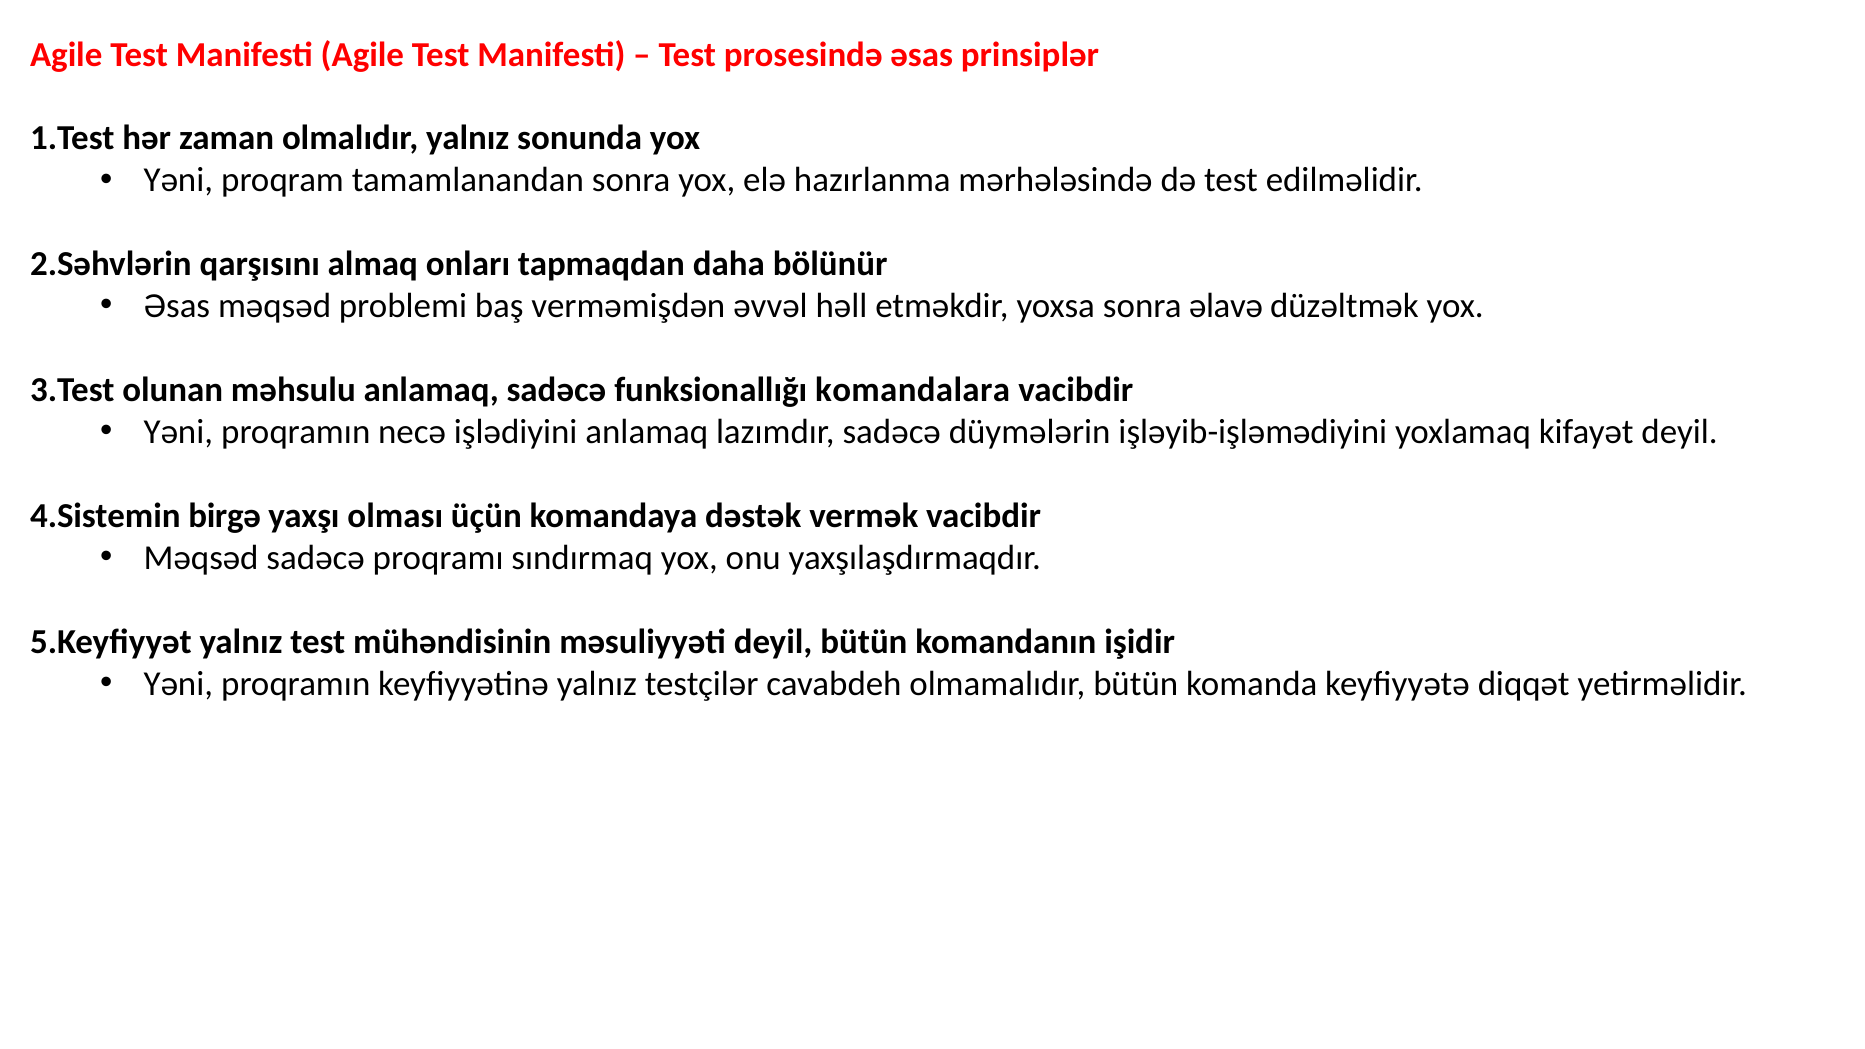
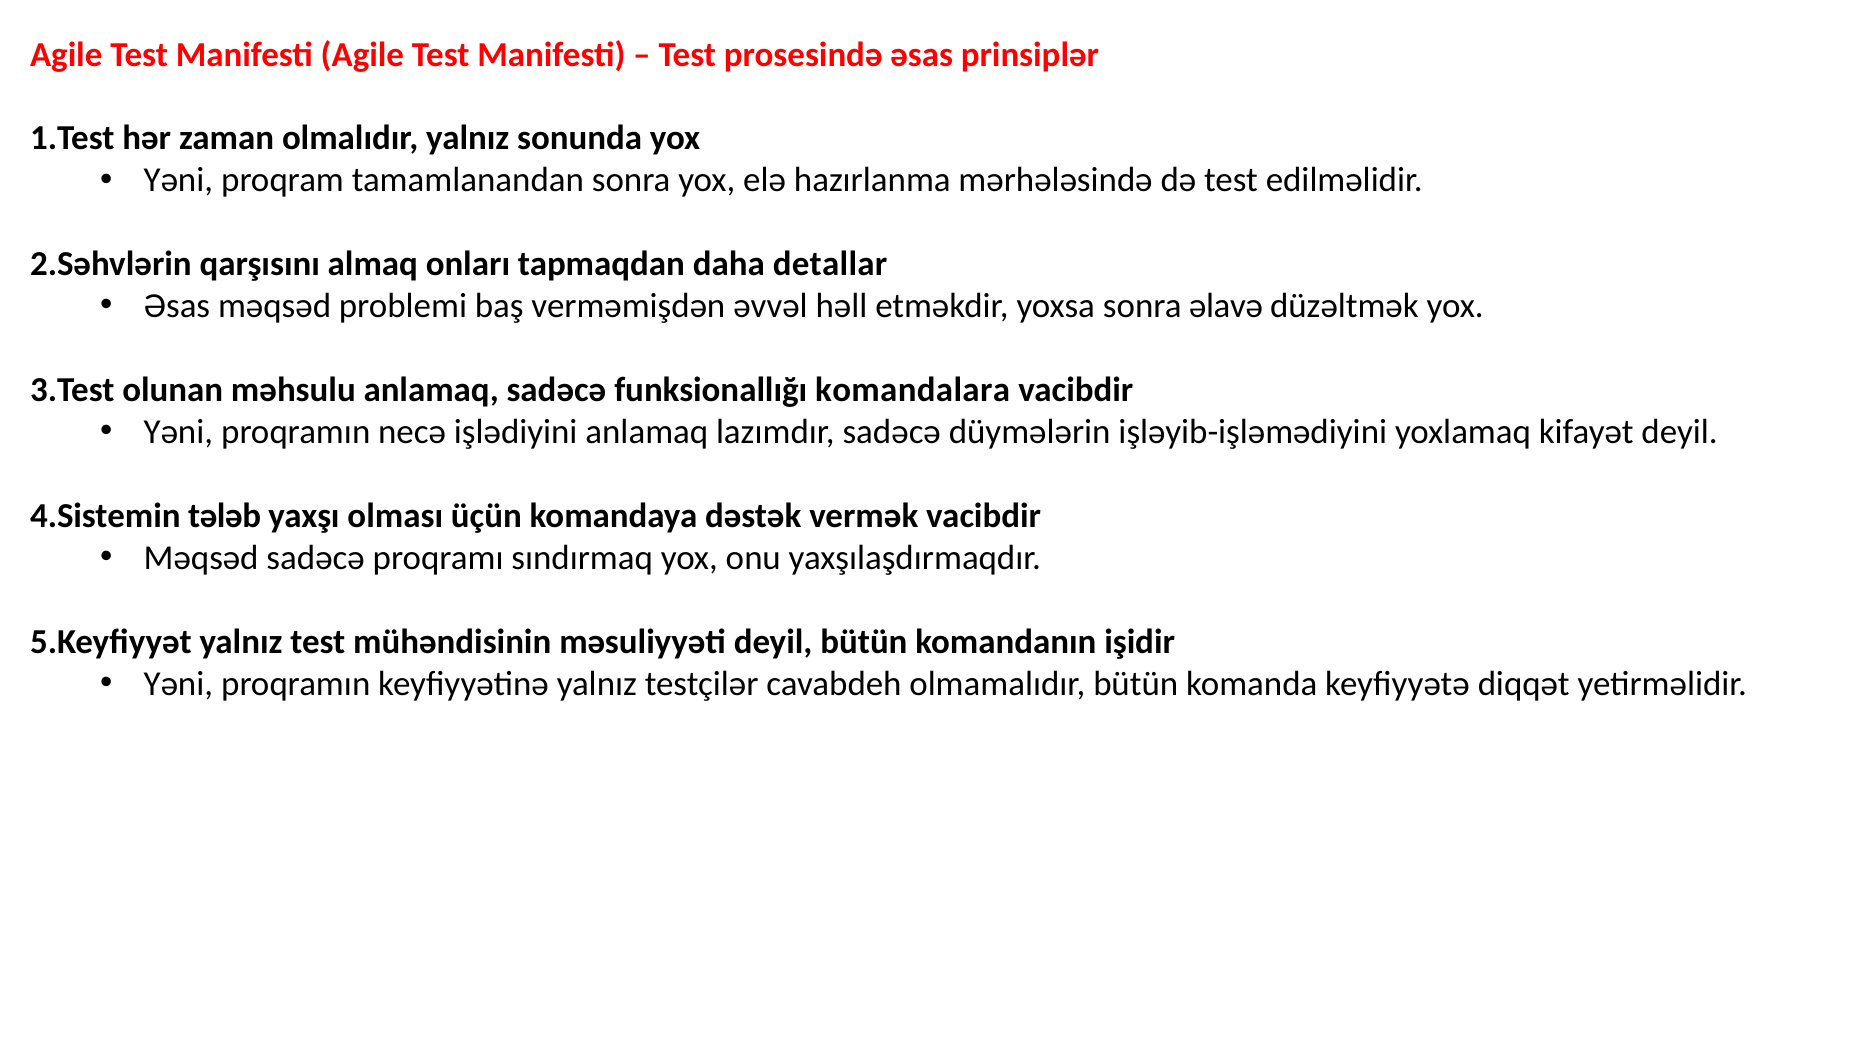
bölünür: bölünür -> detallar (830, 264)
birgə: birgə -> tələb (225, 516)
